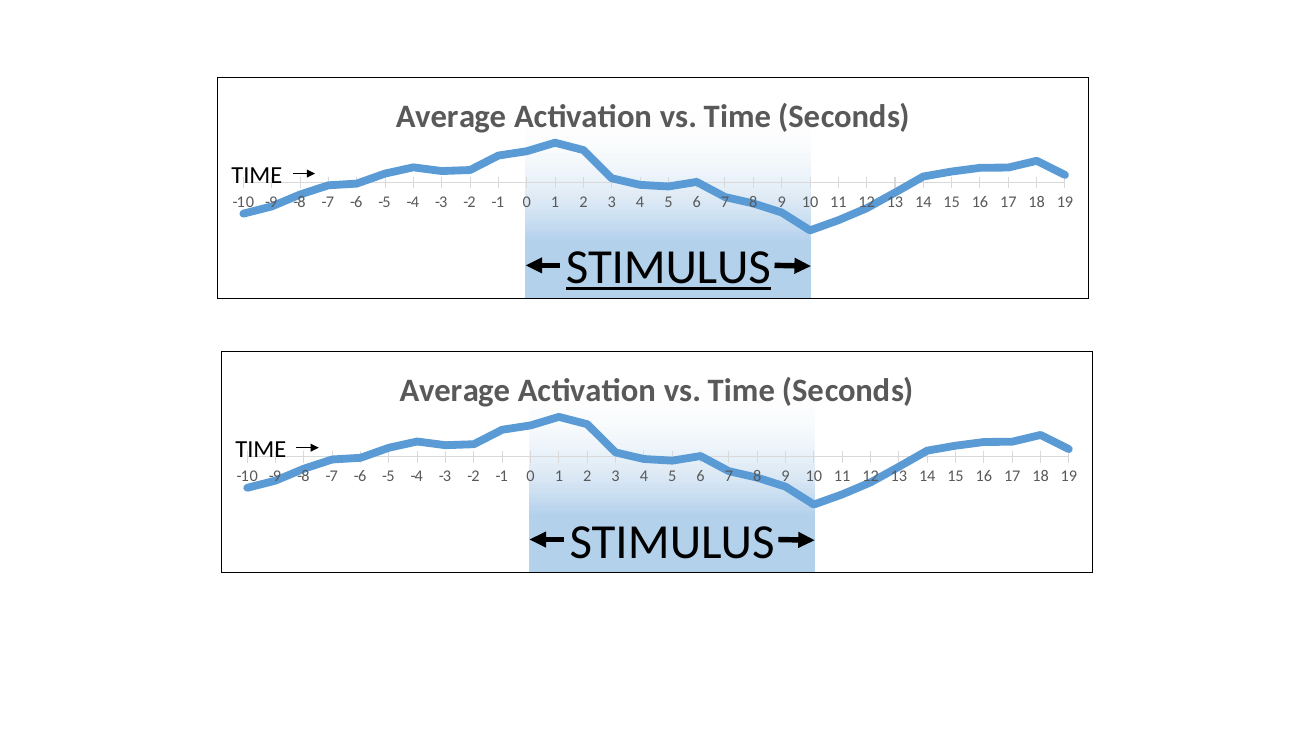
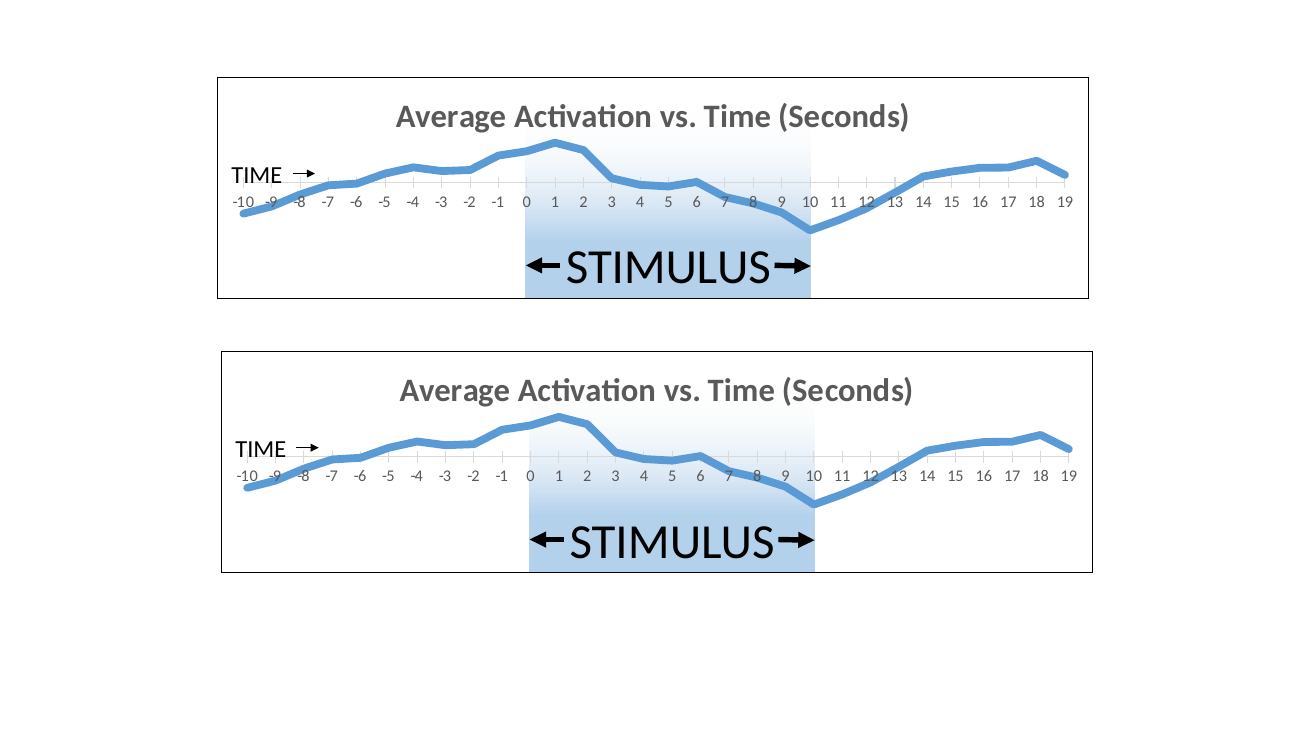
STIMULUS underline: present -> none (668, 268)
